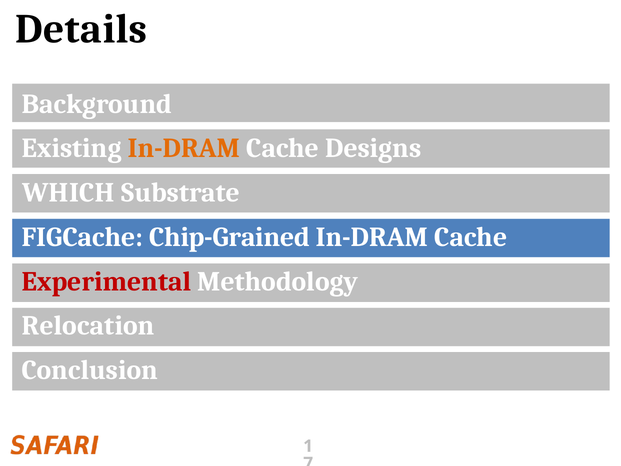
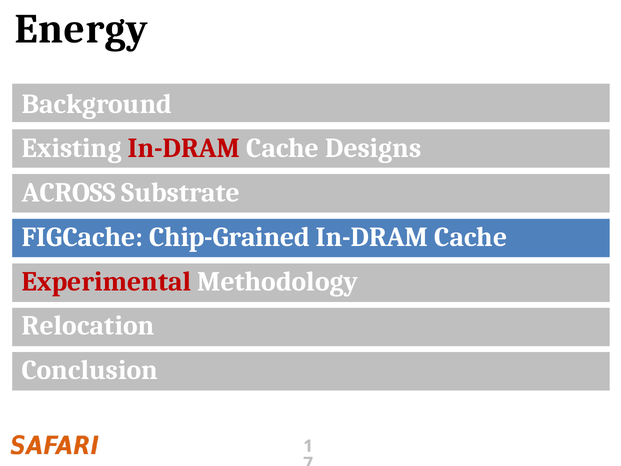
Details: Details -> Energy (81, 29)
In-DRAM colour: orange -> red (184, 148)
WHICH: WHICH -> ACROSS (69, 193)
